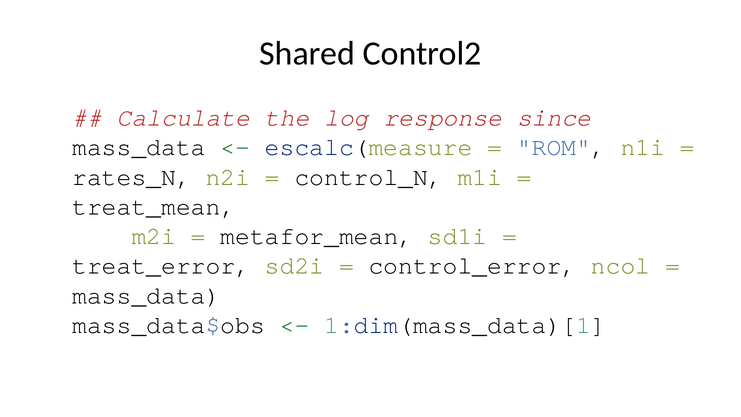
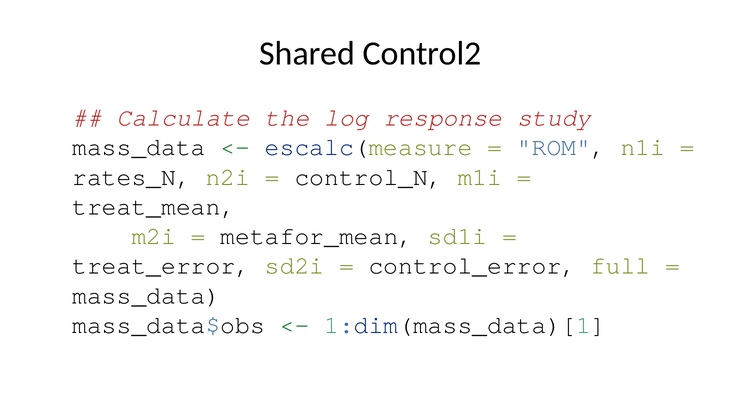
since: since -> study (554, 118)
ncol: ncol -> full (621, 266)
